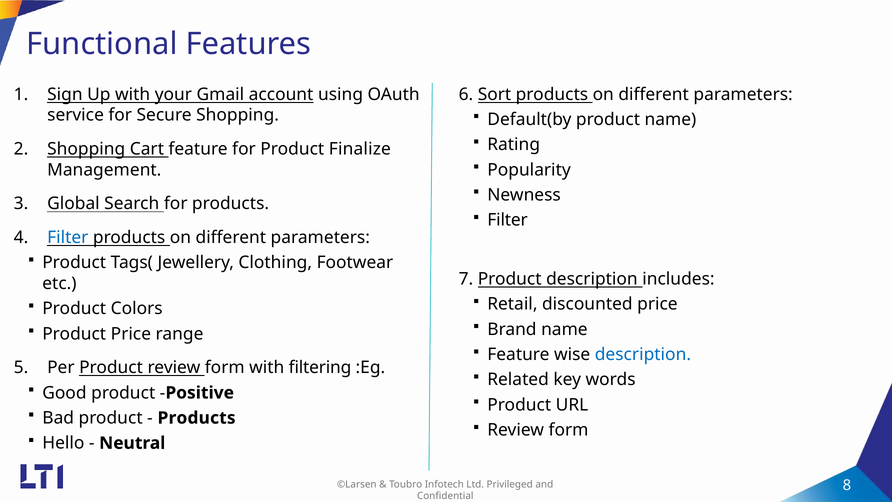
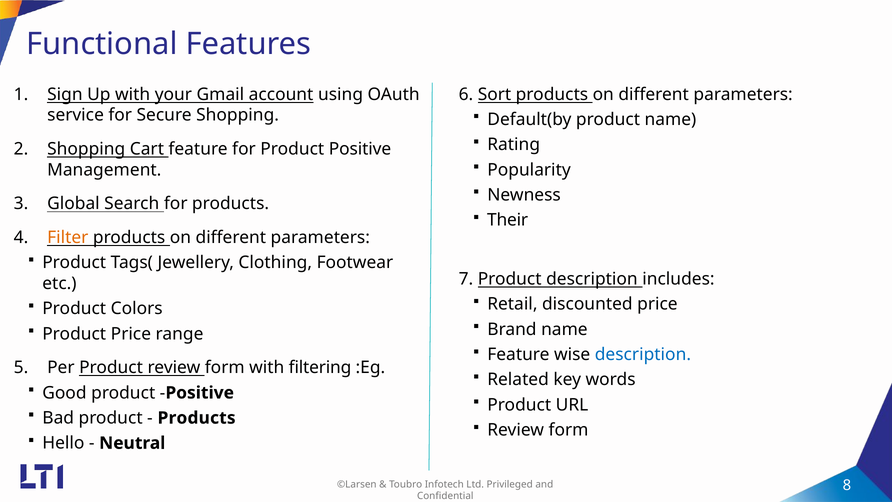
for Product Finalize: Finalize -> Positive (360, 149)
Filter: Filter -> Their (508, 220)
Filter colour: blue -> orange (68, 237)
